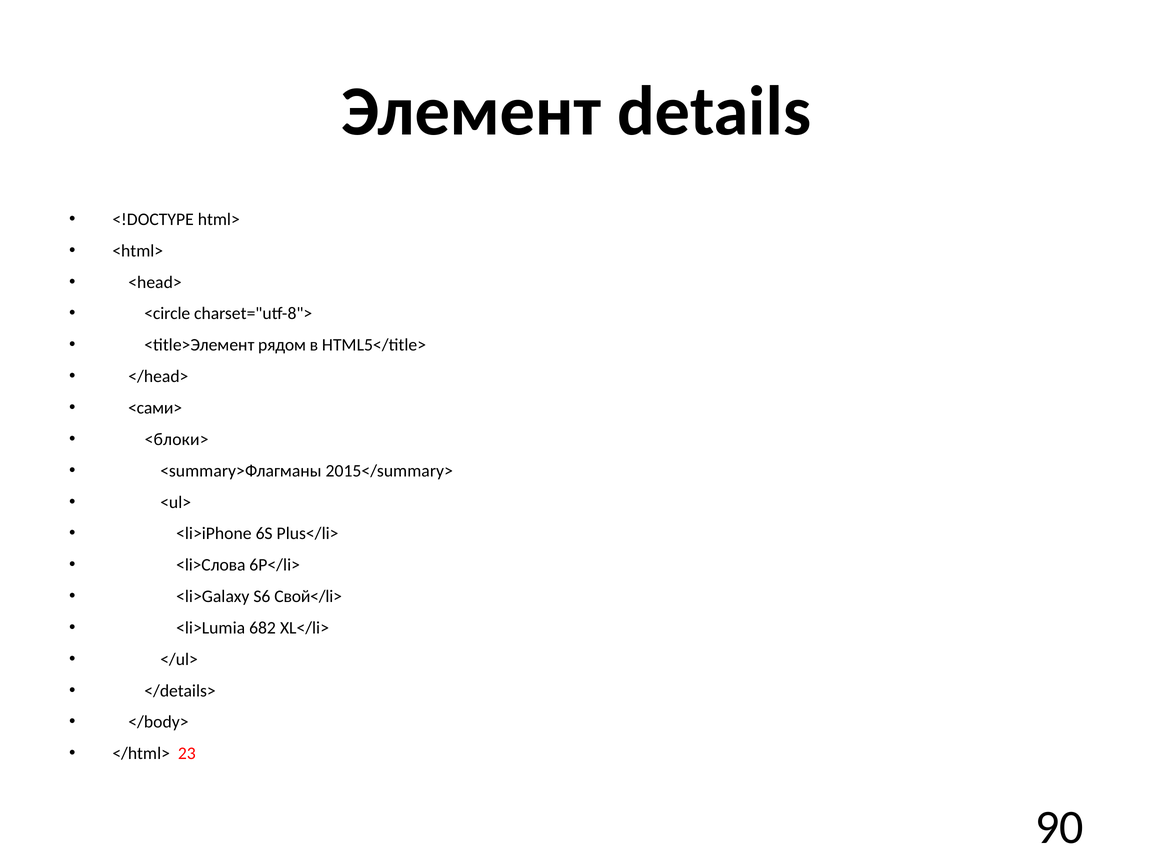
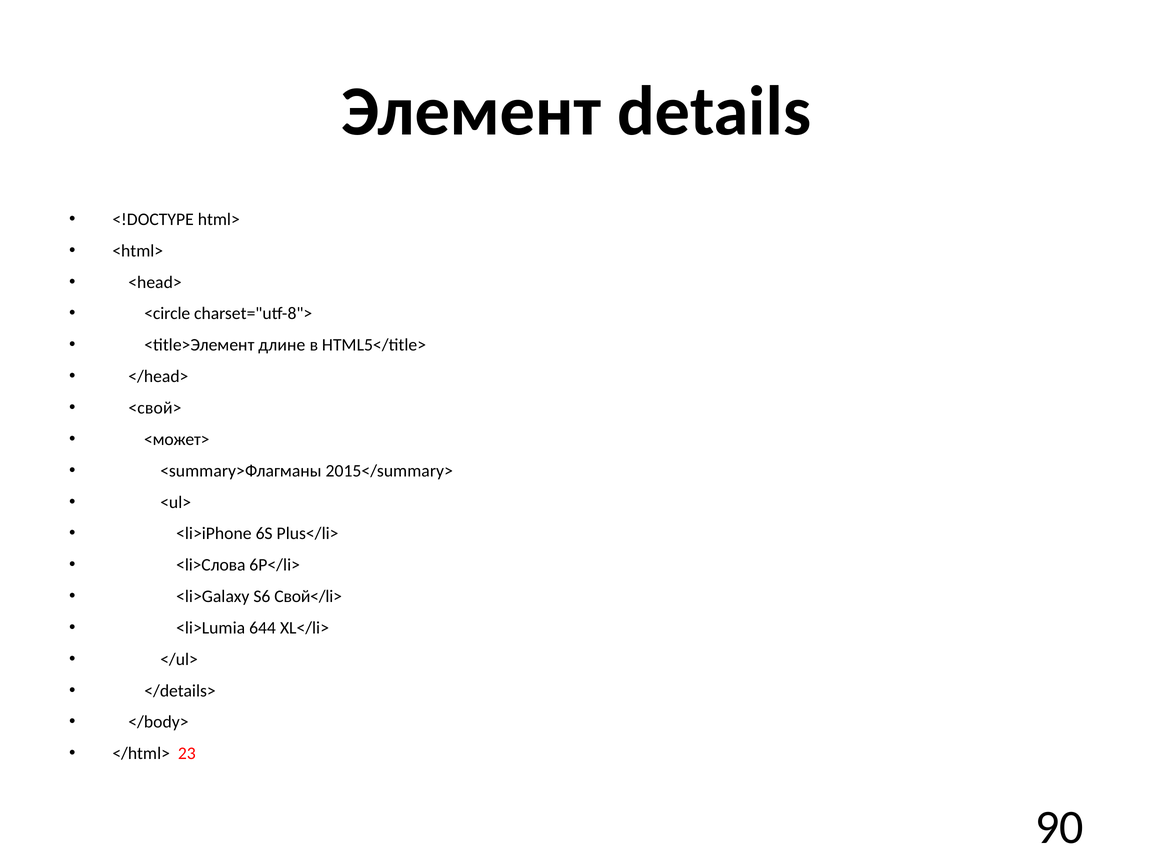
рядом: рядом -> длине (282, 345)
<сами>: <сами> -> <свой> (155, 408)
<блоки>: <блоки> -> <может> (177, 439)
682: 682 -> 644 (263, 628)
